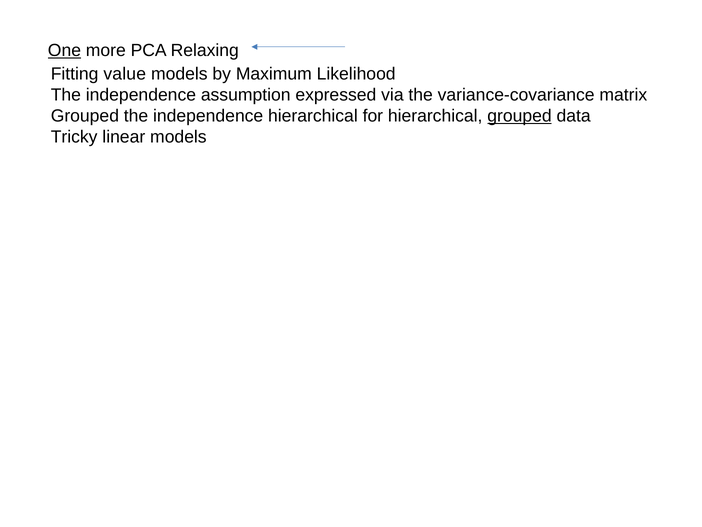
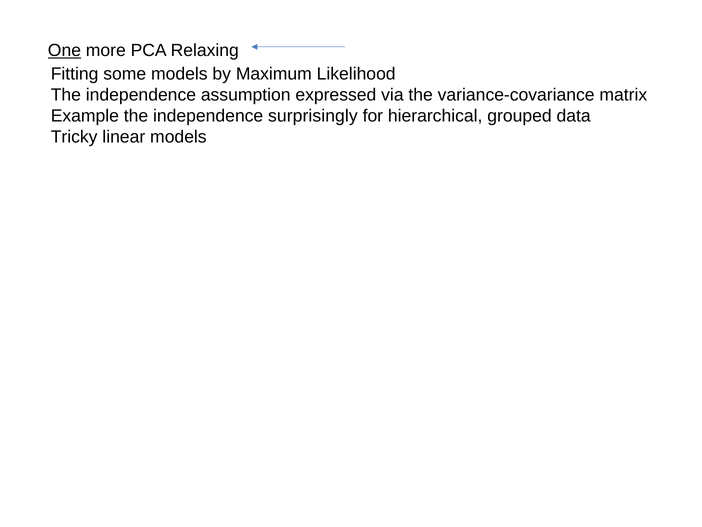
value: value -> some (125, 74)
Grouped: Grouped -> Example (85, 116)
independence hierarchical: hierarchical -> surprisingly (313, 116)
grouped underline: present -> none (519, 116)
